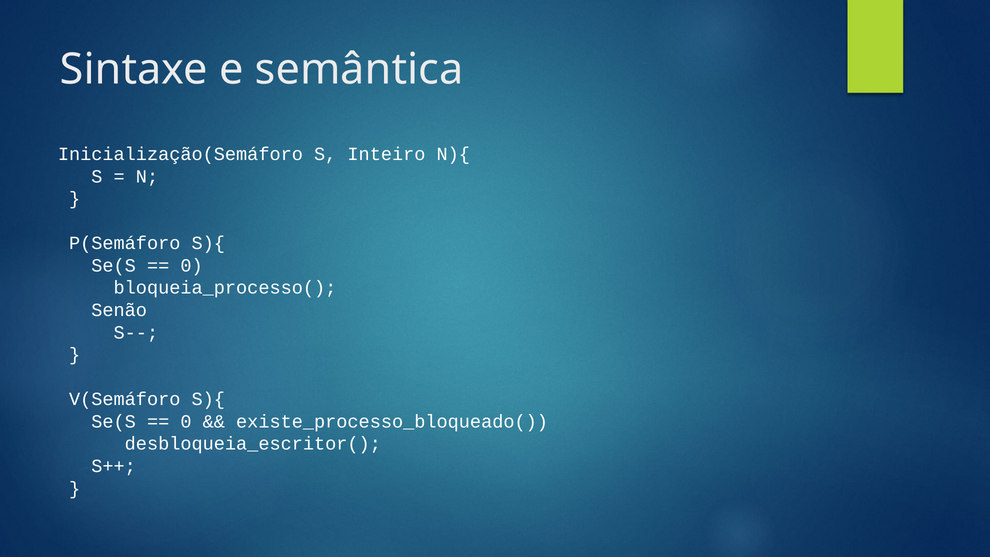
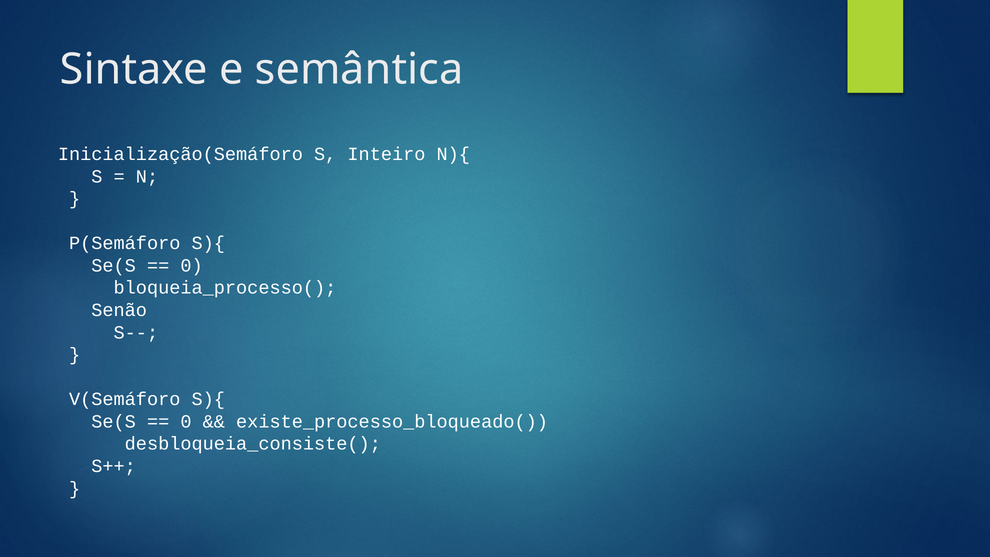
desbloqueia_escritor(: desbloqueia_escritor( -> desbloqueia_consiste( (253, 444)
